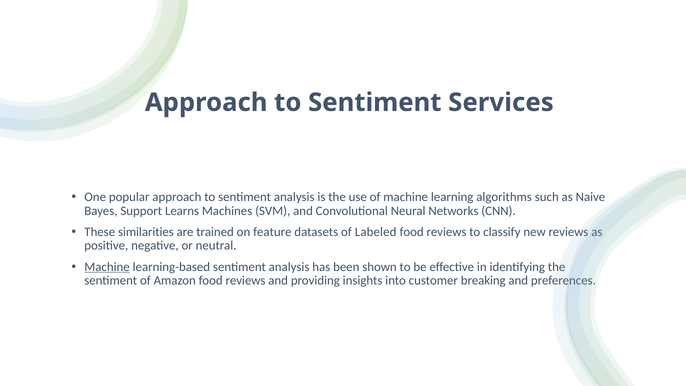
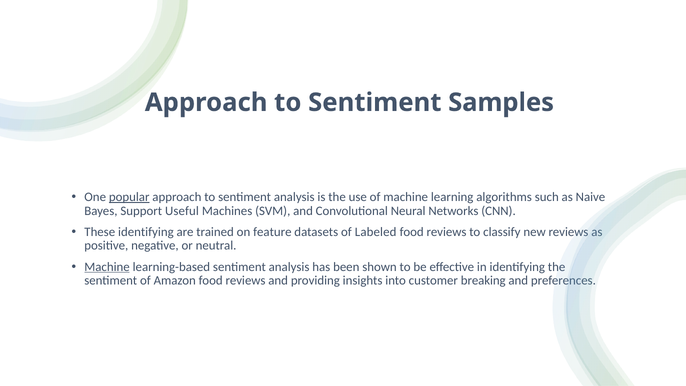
Services: Services -> Samples (501, 102)
popular underline: none -> present (129, 197)
Learns: Learns -> Useful (182, 211)
These similarities: similarities -> identifying (146, 232)
